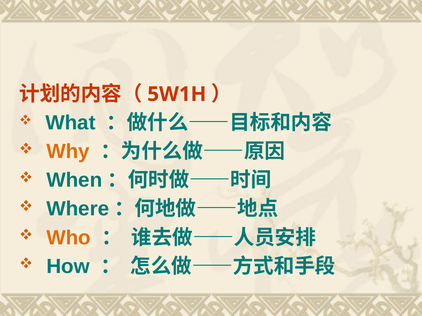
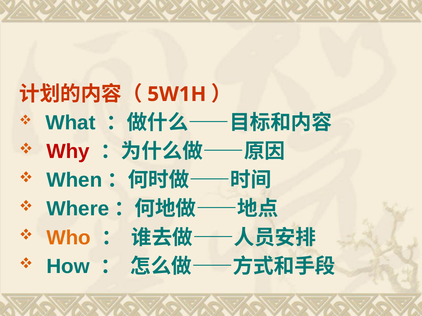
Why colour: orange -> red (68, 152)
